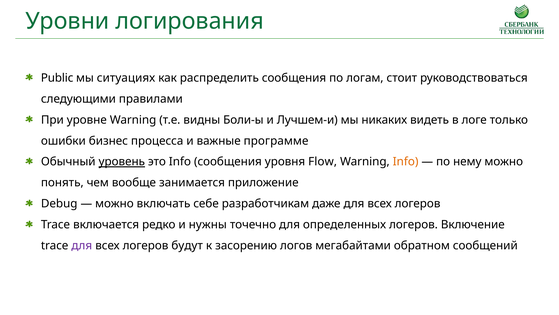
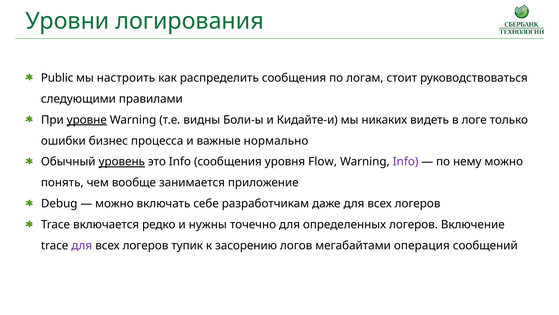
ситуациях: ситуациях -> настроить (126, 78)
уровне underline: none -> present (87, 120)
Лучшем-и: Лучшем-и -> Кидайте-и (307, 120)
программе: программе -> нормально (276, 141)
Info colour: orange -> purple (406, 162)
будут: будут -> тупик (187, 245)
обратном: обратном -> операция (422, 245)
